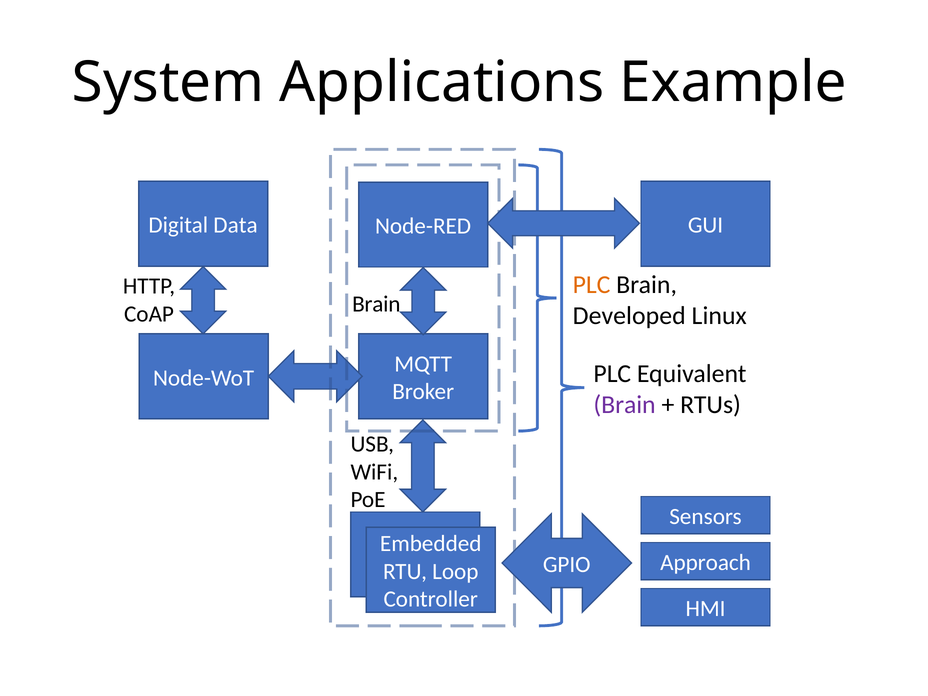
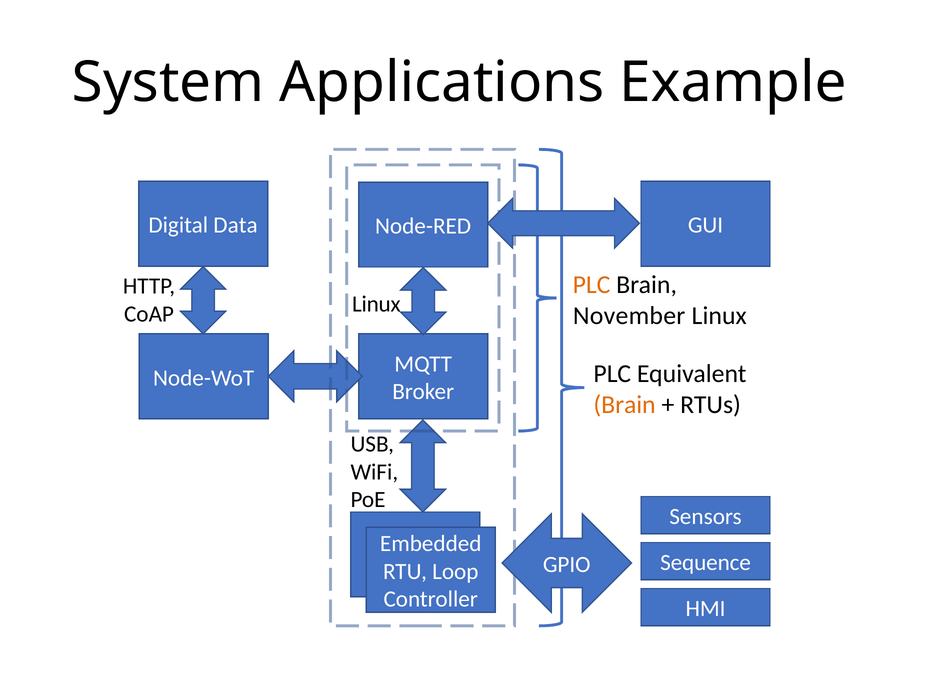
Brain: Brain -> Linux (376, 304)
Developed: Developed -> November (629, 316)
Brain colour: purple -> orange (625, 405)
Approach: Approach -> Sequence (706, 563)
